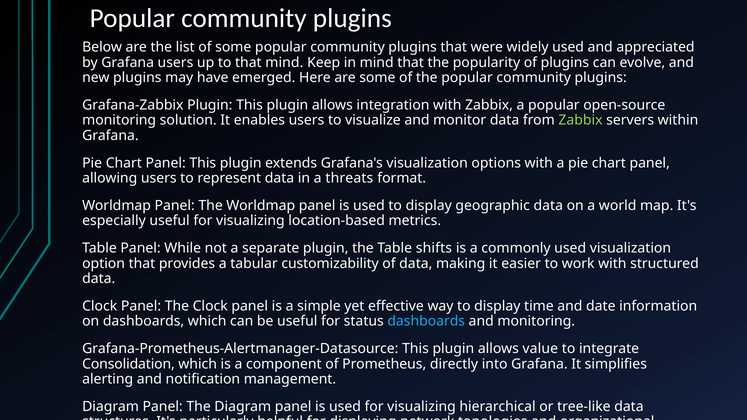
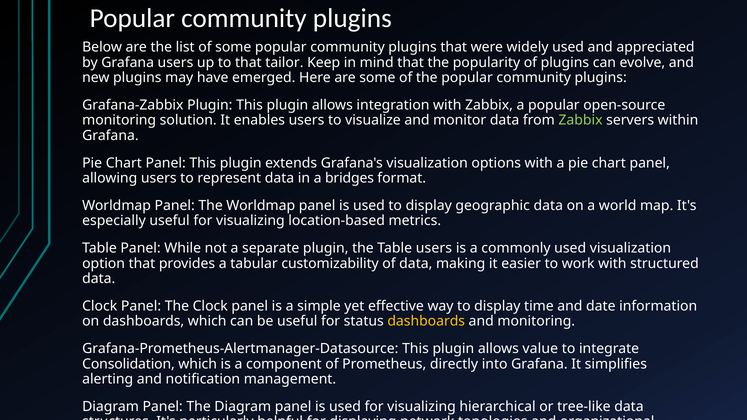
that mind: mind -> tailor (284, 63)
threats: threats -> bridges (350, 178)
Table shifts: shifts -> users (434, 249)
dashboards colour: light blue -> yellow (426, 321)
